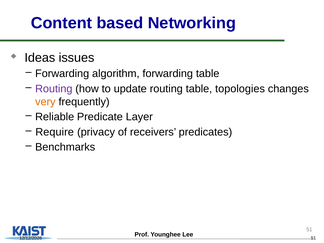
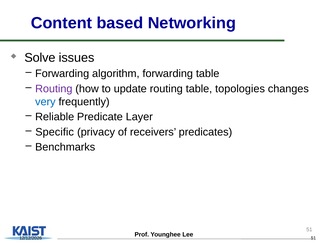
Ideas: Ideas -> Solve (40, 58)
very colour: orange -> blue (45, 102)
Require: Require -> Specific (55, 132)
